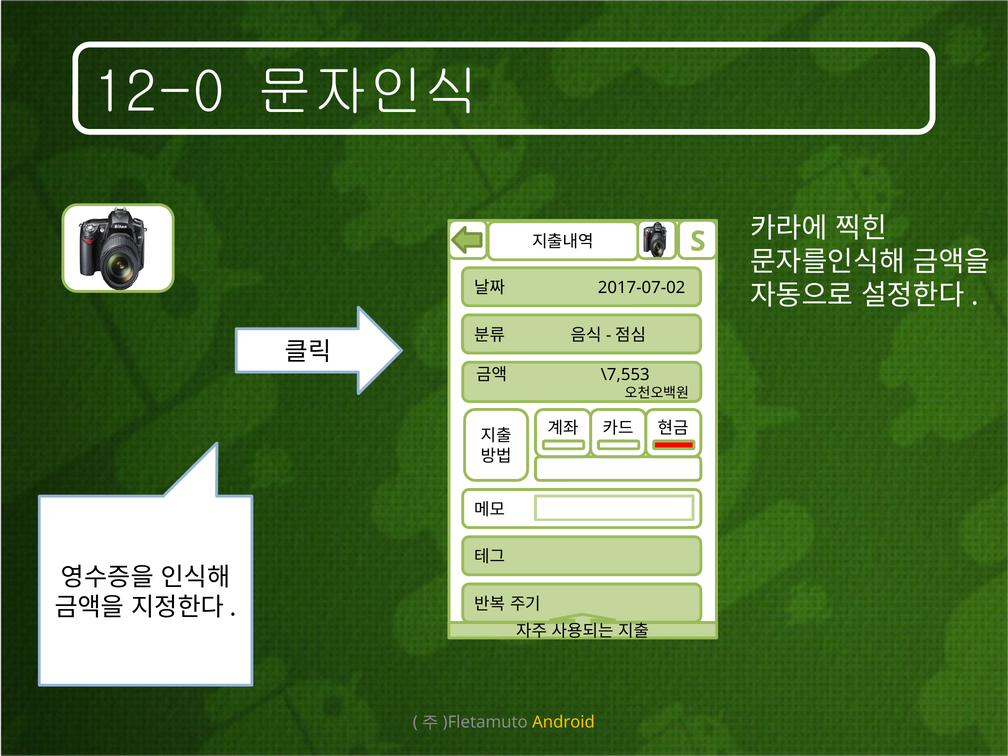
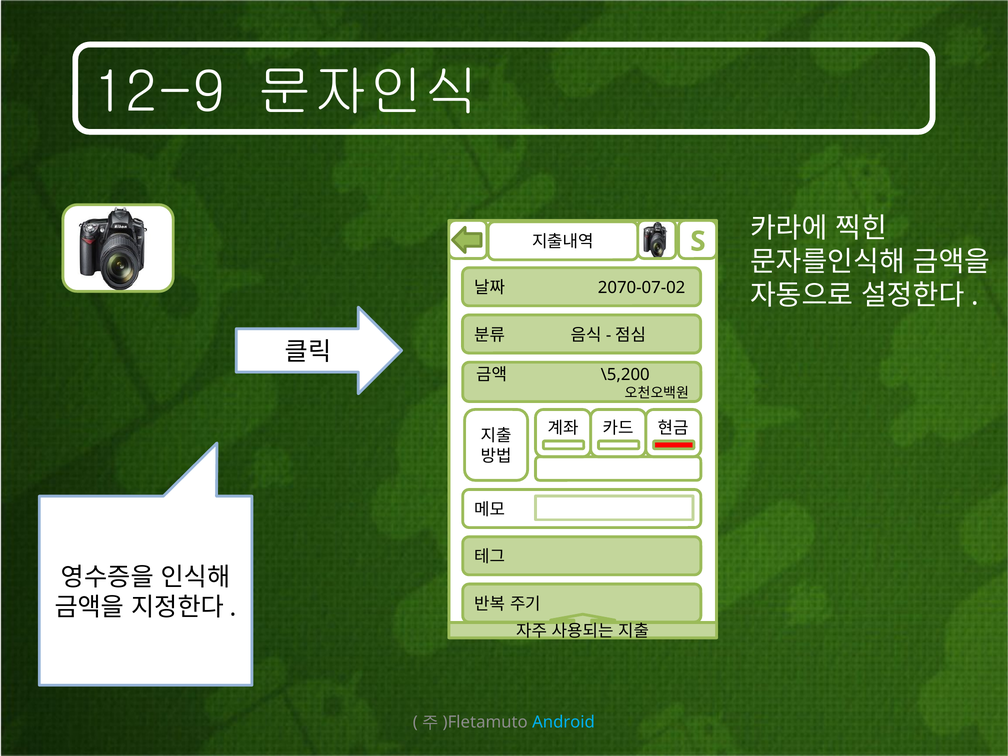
12-0: 12-0 -> 12-9 (159, 92)
2017-07-02: 2017-07-02 -> 2070-07-02 (642, 288)
\7,553: \7,553 -> \5,200 (625, 375)
Android colour: yellow -> light blue (564, 722)
